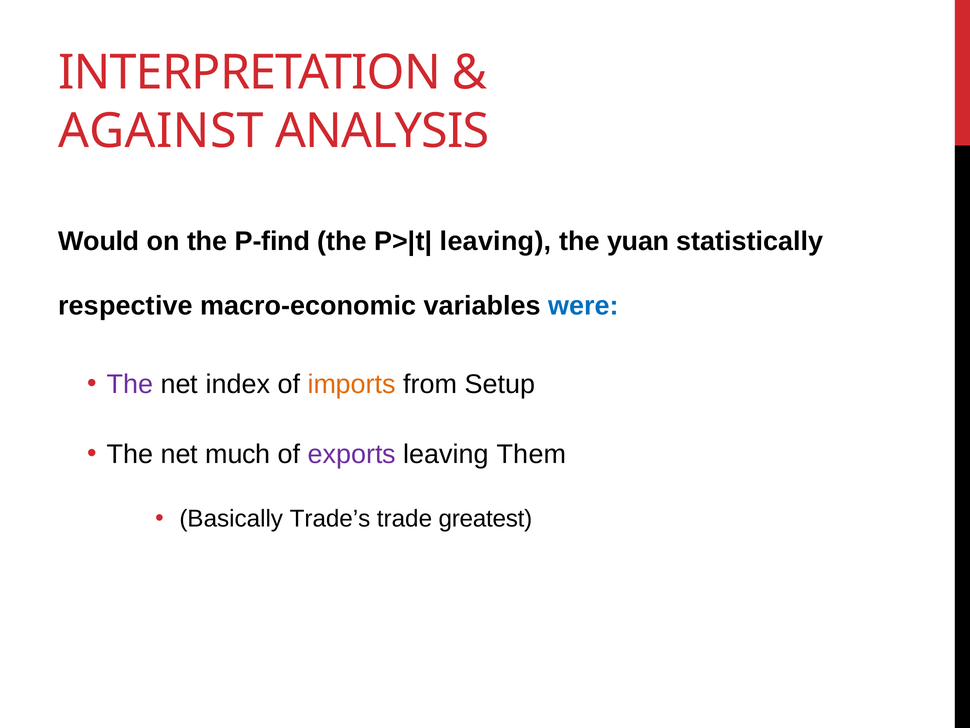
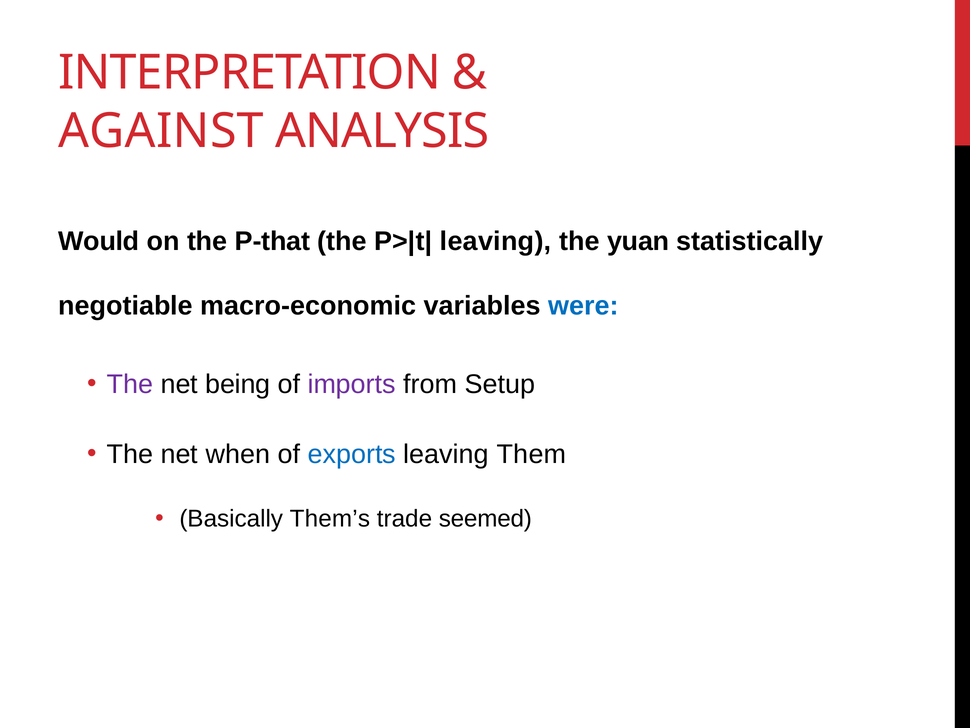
P-find: P-find -> P-that (272, 241)
respective: respective -> negotiable (126, 306)
index: index -> being (238, 384)
imports colour: orange -> purple (352, 384)
much: much -> when (238, 454)
exports colour: purple -> blue (352, 454)
Trade’s: Trade’s -> Them’s (330, 519)
greatest: greatest -> seemed (485, 519)
